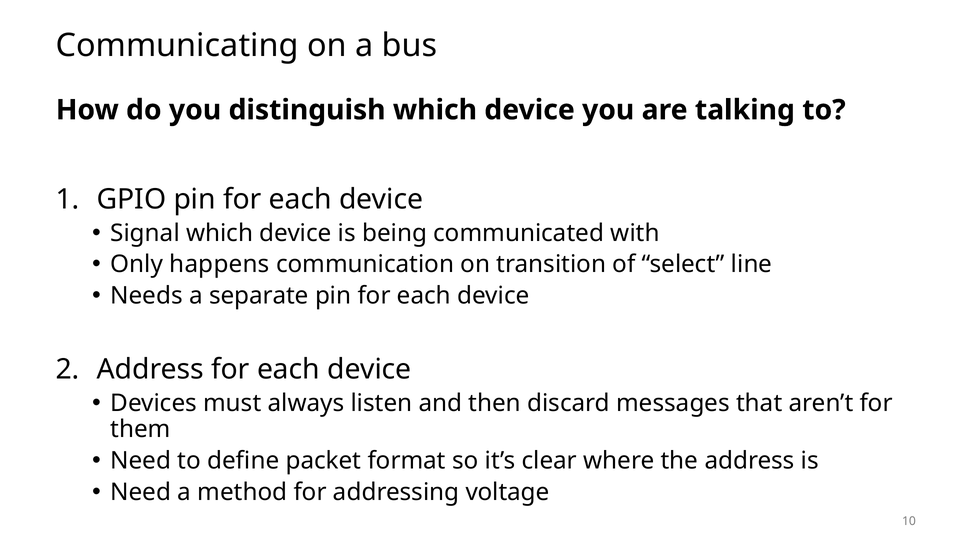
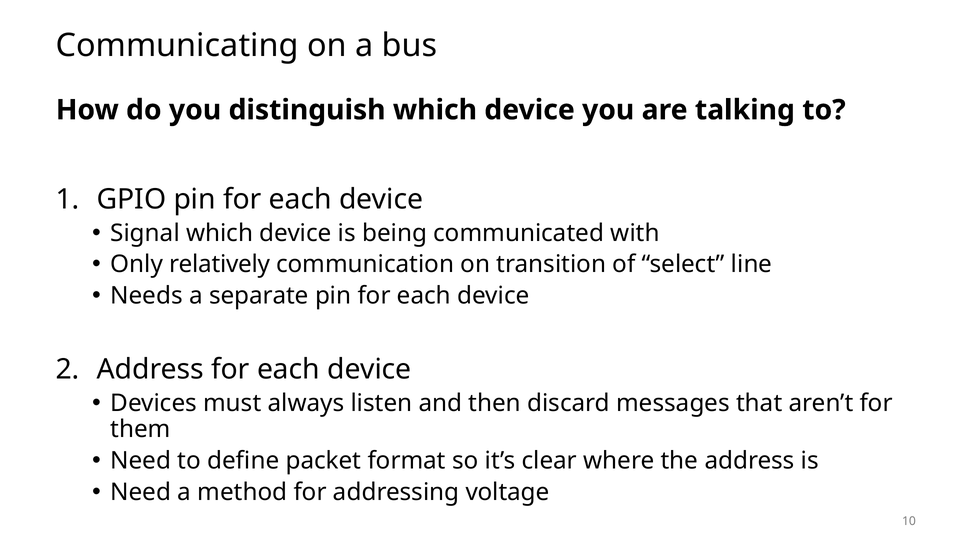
happens: happens -> relatively (220, 264)
